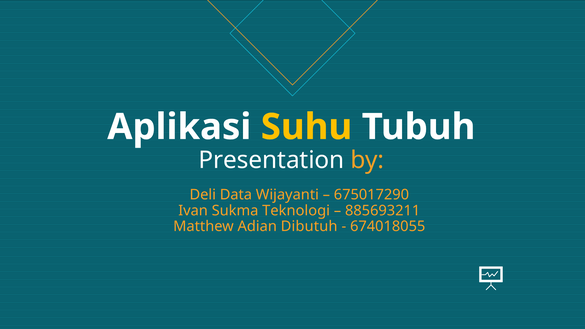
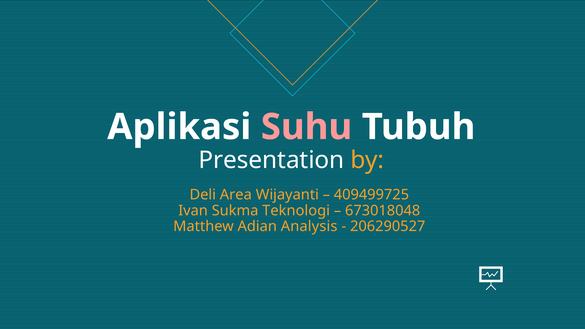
Suhu colour: yellow -> pink (306, 127)
Data: Data -> Area (236, 195)
675017290: 675017290 -> 409499725 (371, 195)
885693211: 885693211 -> 673018048 (383, 211)
Dibutuh: Dibutuh -> Analysis (309, 226)
674018055: 674018055 -> 206290527 (388, 226)
